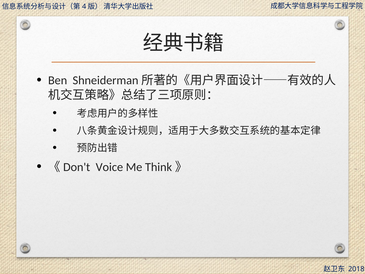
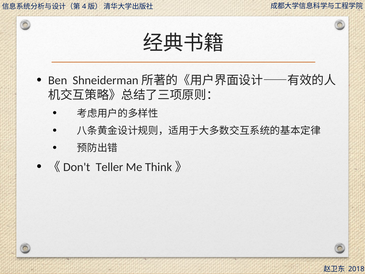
Voice: Voice -> Teller (109, 167)
